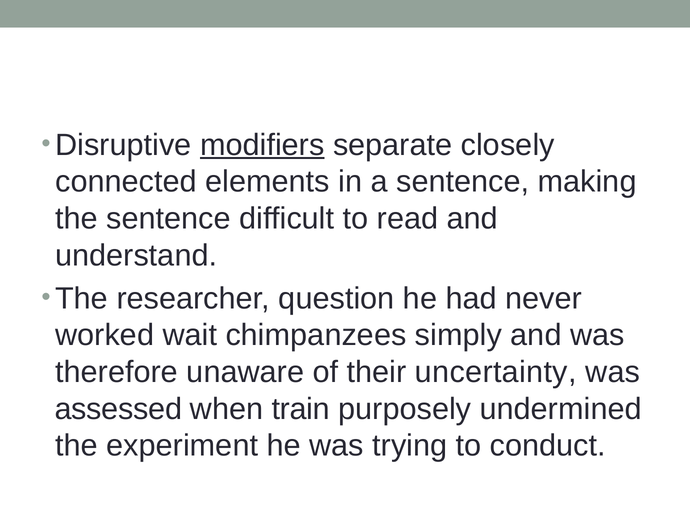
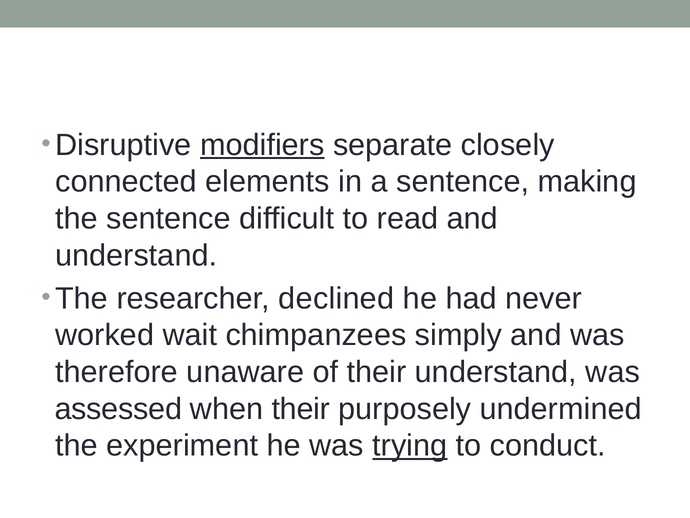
question: question -> declined (336, 298)
their uncertainty: uncertainty -> understand (496, 372)
when train: train -> their (301, 409)
trying underline: none -> present (410, 445)
